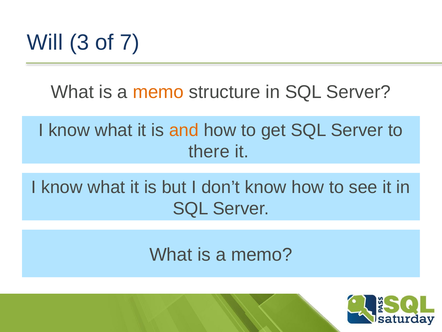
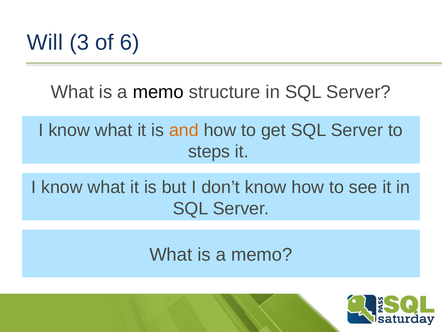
7: 7 -> 6 (130, 42)
memo colour: orange -> black (158, 92)
there: there -> steps (209, 152)
